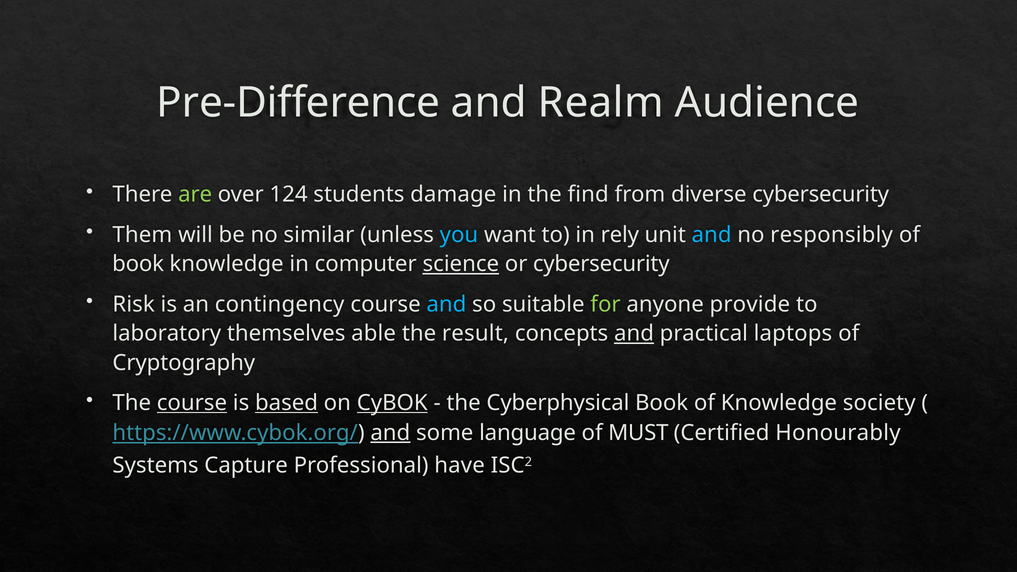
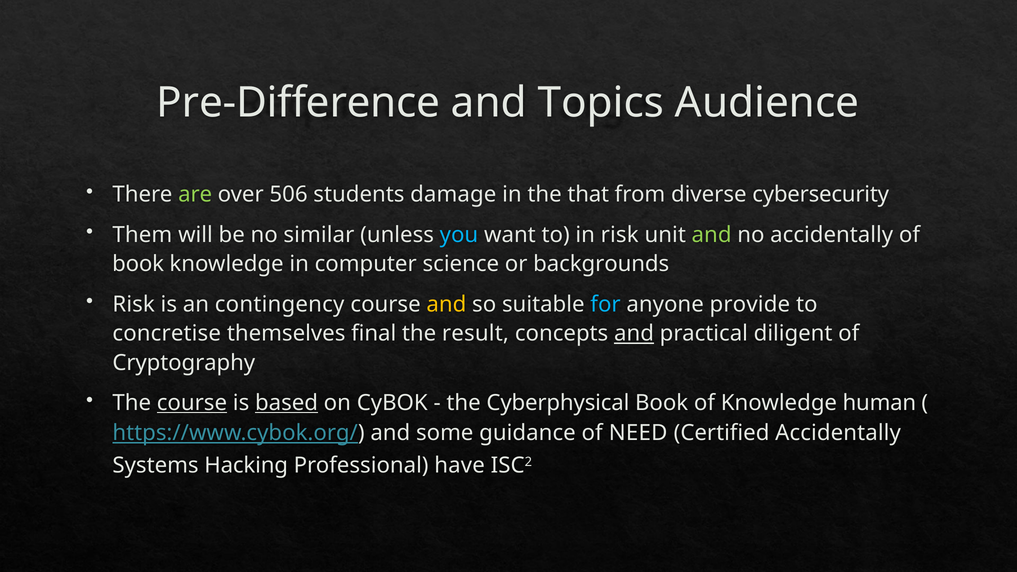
Realm: Realm -> Topics (601, 103)
124: 124 -> 506 (289, 195)
find: find -> that (588, 195)
in rely: rely -> risk (620, 235)
and colour: light blue -> light green (712, 235)
no responsibly: responsibly -> accidentally (832, 235)
science underline: present -> none (461, 264)
or cybersecurity: cybersecurity -> backgrounds (601, 264)
and colour: light blue -> yellow (446, 304)
for colour: light green -> light blue (606, 304)
laboratory: laboratory -> concretise (167, 334)
able: able -> final (374, 334)
laptops: laptops -> diligent (793, 334)
CyBOK underline: present -> none (392, 403)
society: society -> human (879, 403)
and underline: present -> none (390, 433)
language: language -> guidance (527, 433)
MUST: MUST -> NEED (638, 433)
Certified Honourably: Honourably -> Accidentally (838, 433)
Capture: Capture -> Hacking (246, 466)
